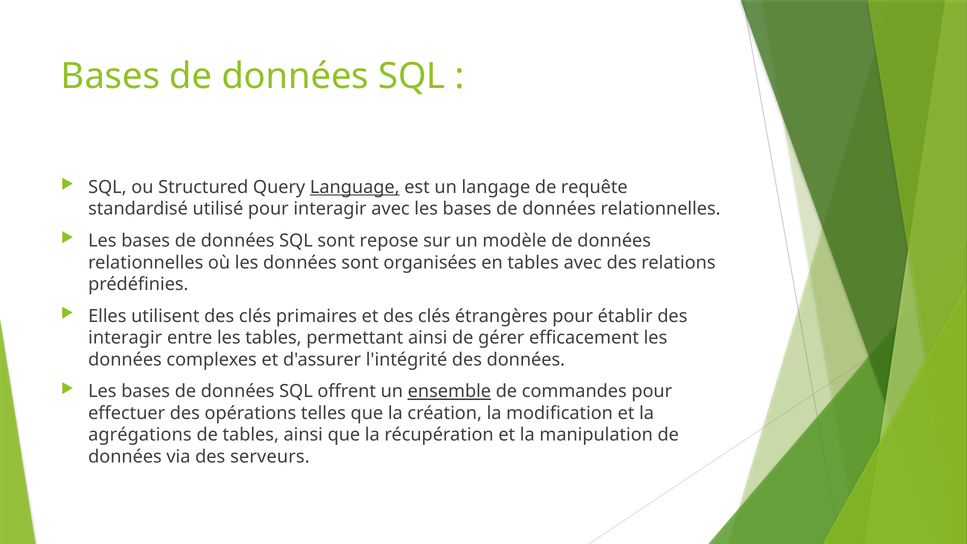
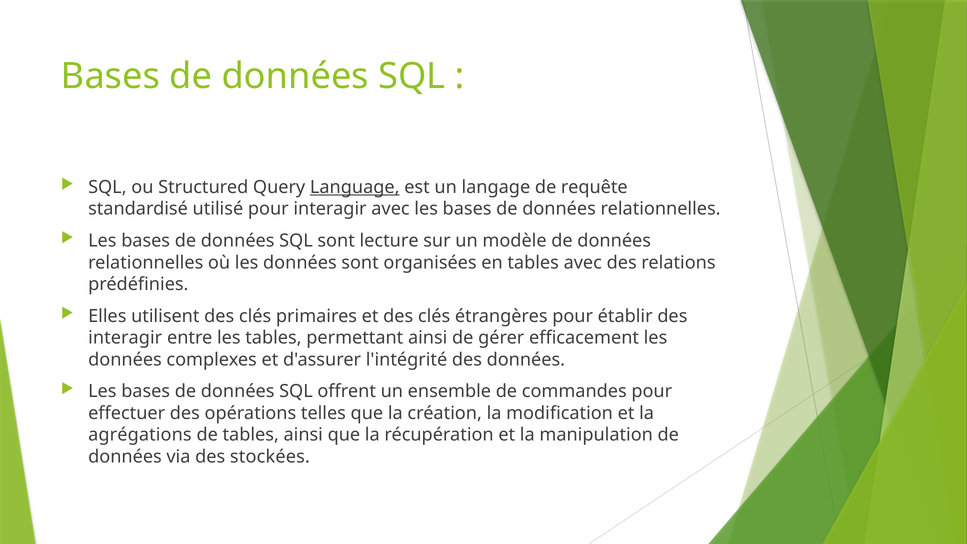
repose: repose -> lecture (389, 241)
ensemble underline: present -> none (449, 391)
serveurs: serveurs -> stockées (270, 457)
